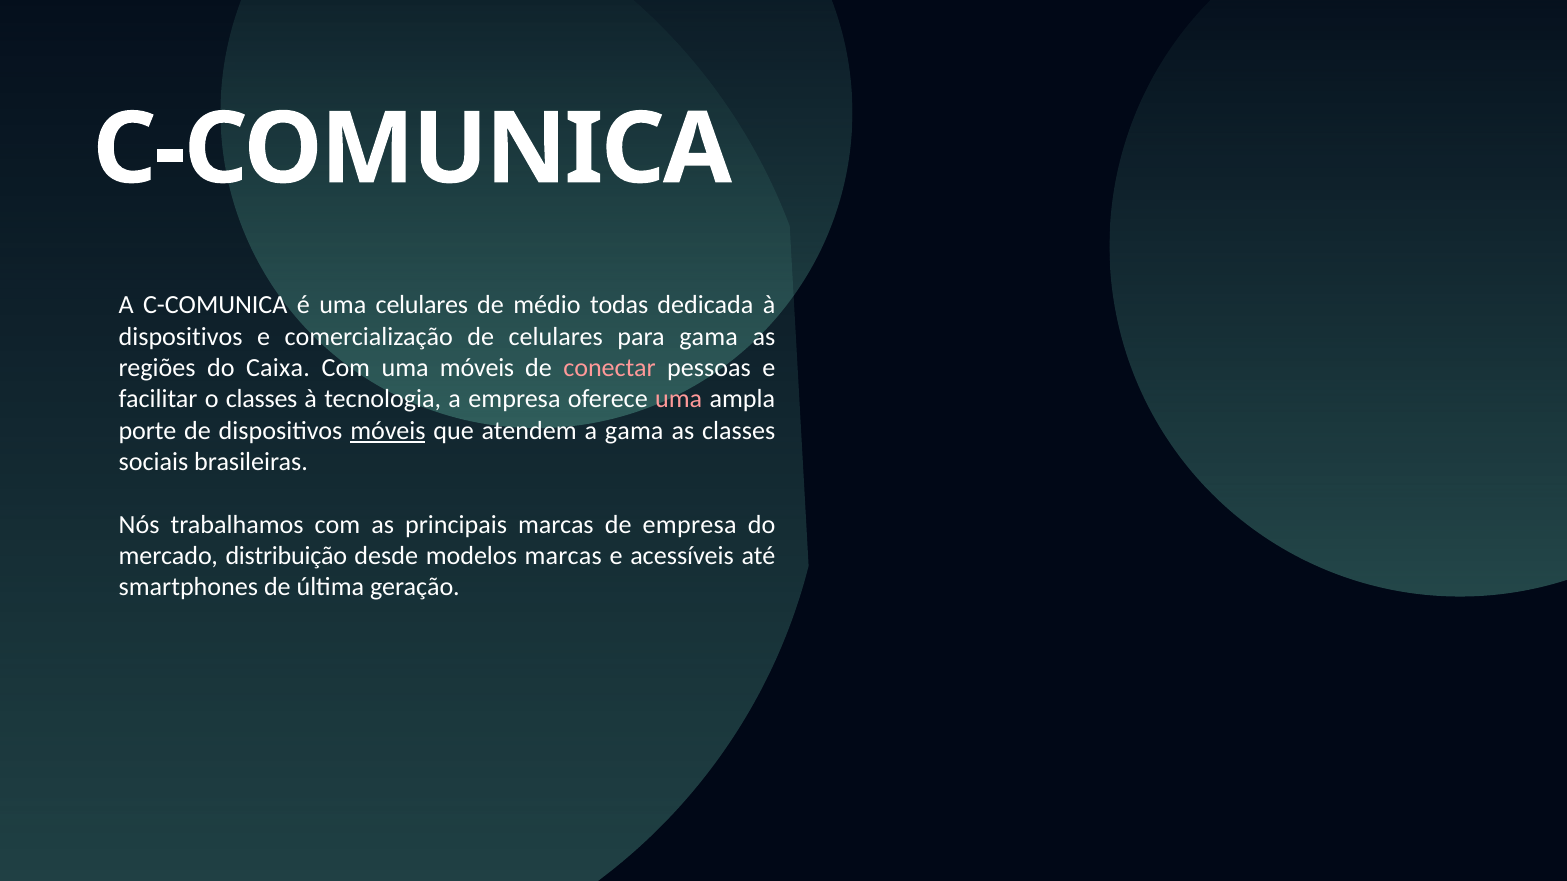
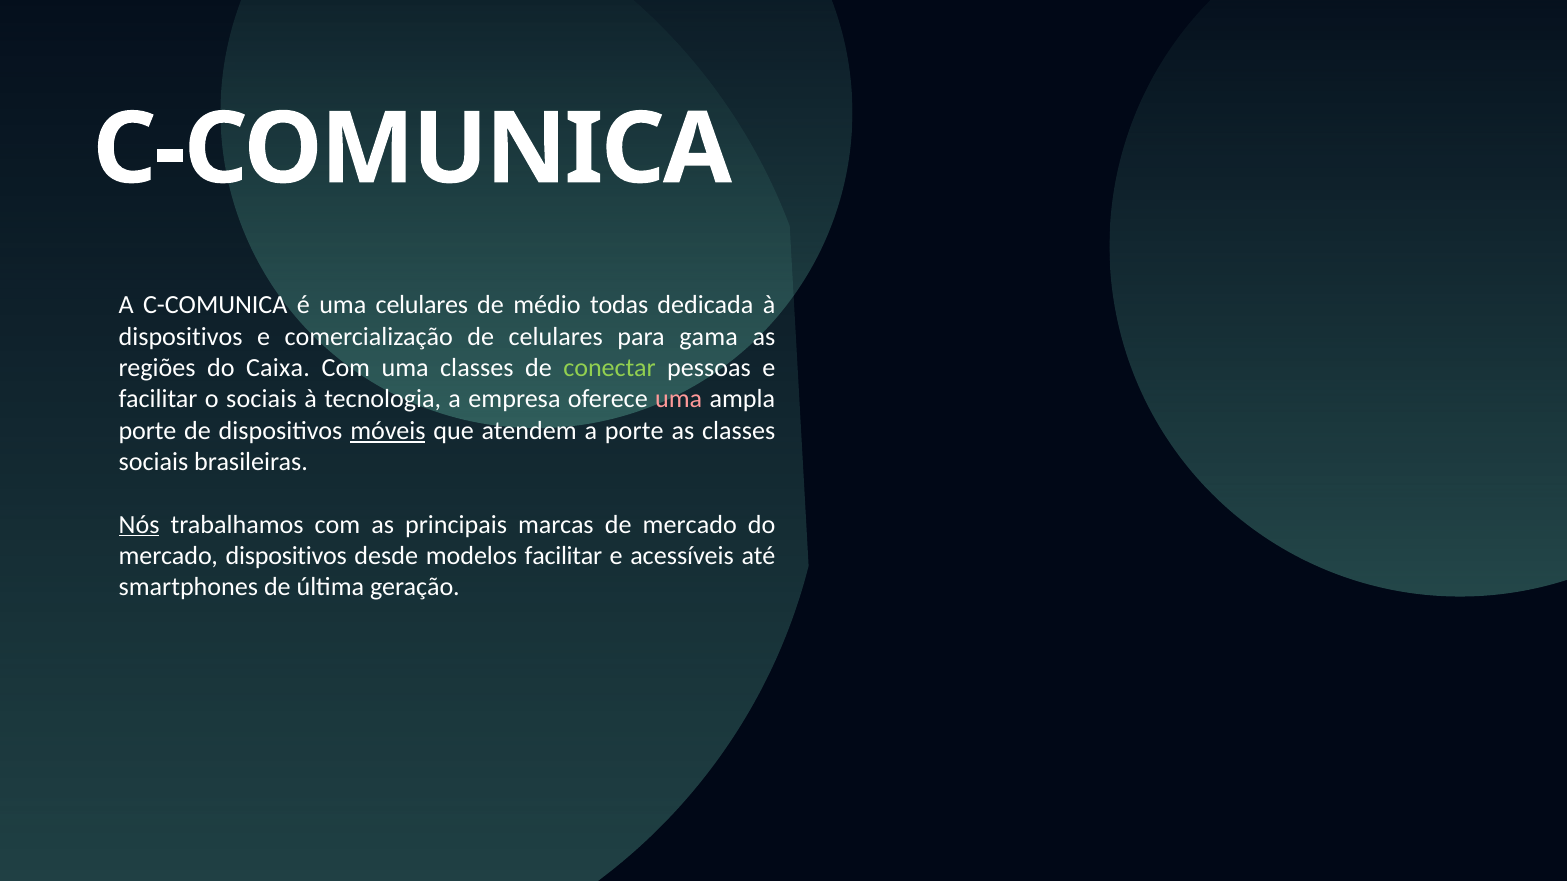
uma móveis: móveis -> classes (477, 368)
conectar colour: pink -> light green (610, 368)
o classes: classes -> sociais (261, 399)
a gama: gama -> porte (634, 431)
Nós underline: none -> present (139, 525)
de empresa: empresa -> mercado (690, 525)
mercado distribuição: distribuição -> dispositivos (286, 556)
modelos marcas: marcas -> facilitar (563, 556)
